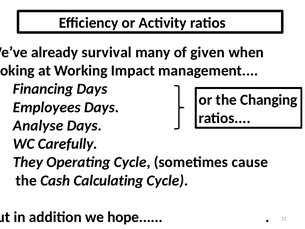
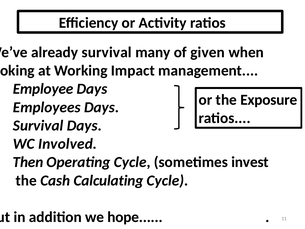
Financing: Financing -> Employee (43, 89)
Changing: Changing -> Exposure (269, 100)
Analyse: Analyse -> Survival (38, 125)
Carefully: Carefully -> Involved (68, 144)
They: They -> Then (28, 162)
cause: cause -> invest (250, 162)
